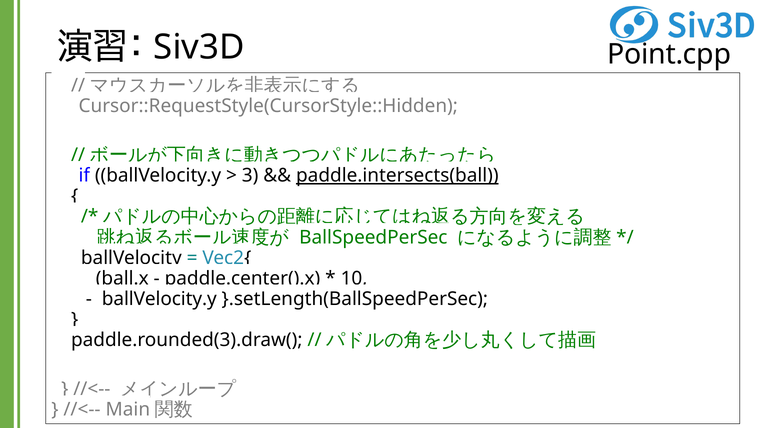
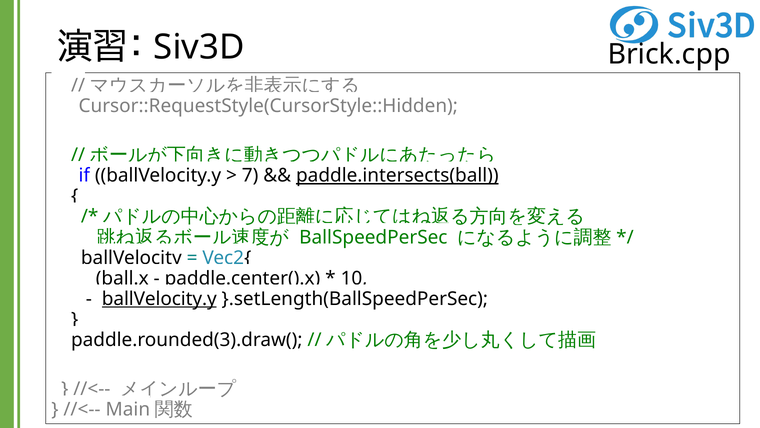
Point.cpp: Point.cpp -> Brick.cpp (669, 54)
3: 3 -> 7 (250, 175)
ballVelocity.y underline: none -> present (159, 298)
